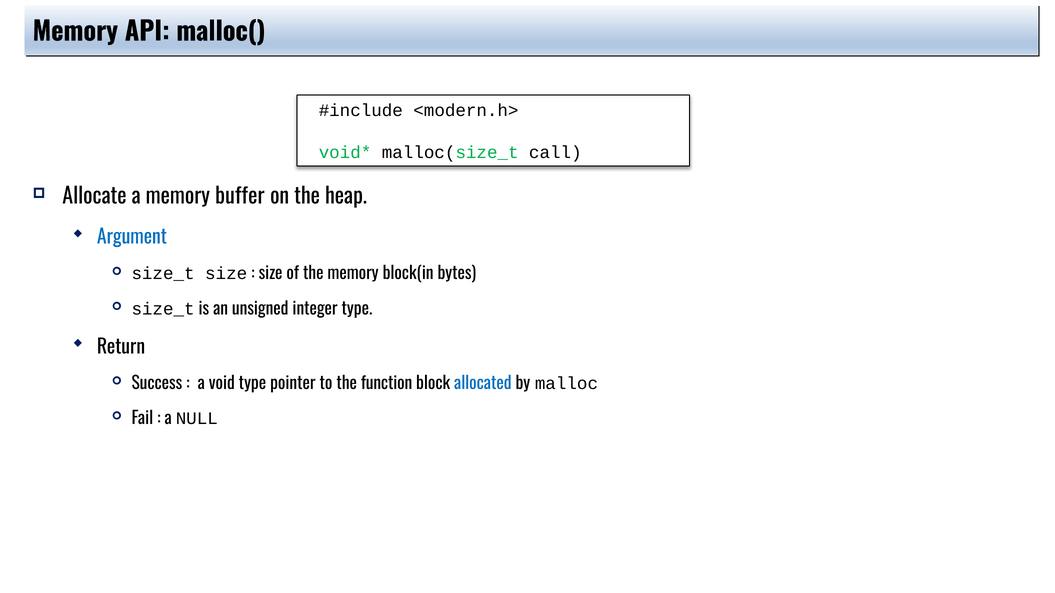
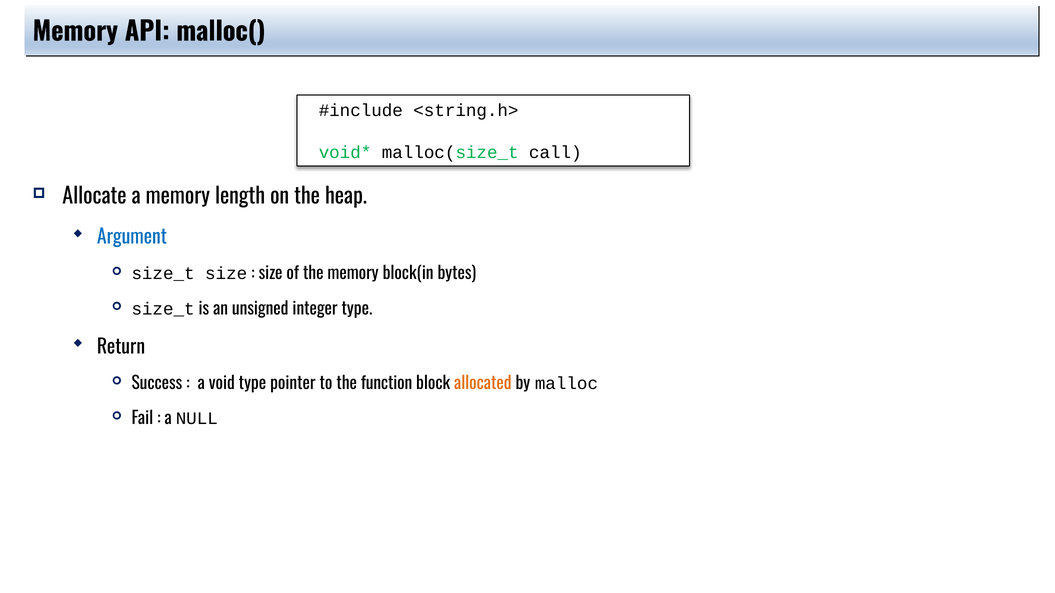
<modern.h>: <modern.h> -> <string.h> (466, 111)
buffer: buffer -> length (240, 197)
allocated colour: blue -> orange (483, 384)
